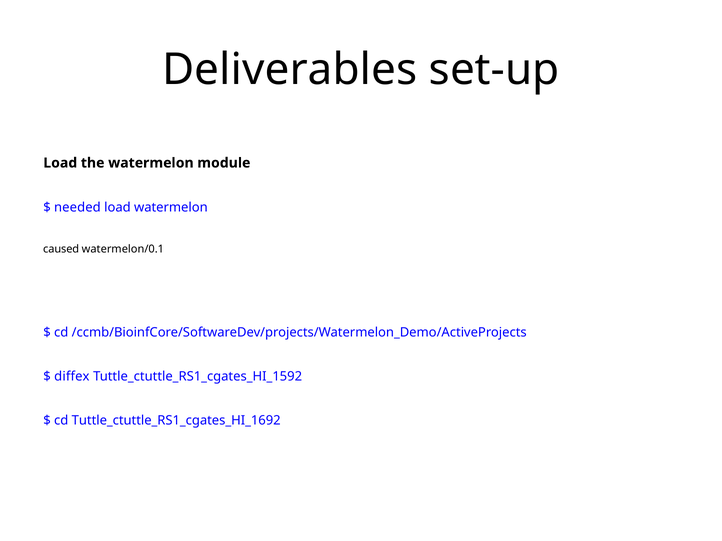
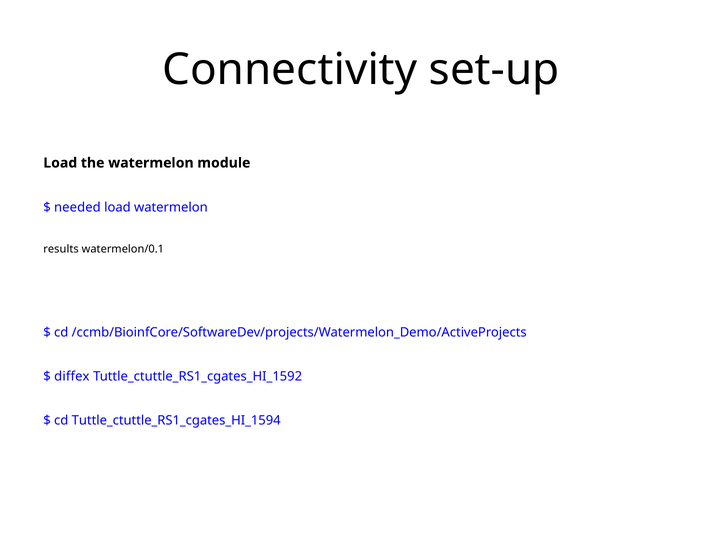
Deliverables: Deliverables -> Connectivity (290, 70)
caused: caused -> results (61, 249)
Tuttle_ctuttle_RS1_cgates_HI_1692: Tuttle_ctuttle_RS1_cgates_HI_1692 -> Tuttle_ctuttle_RS1_cgates_HI_1594 (176, 421)
